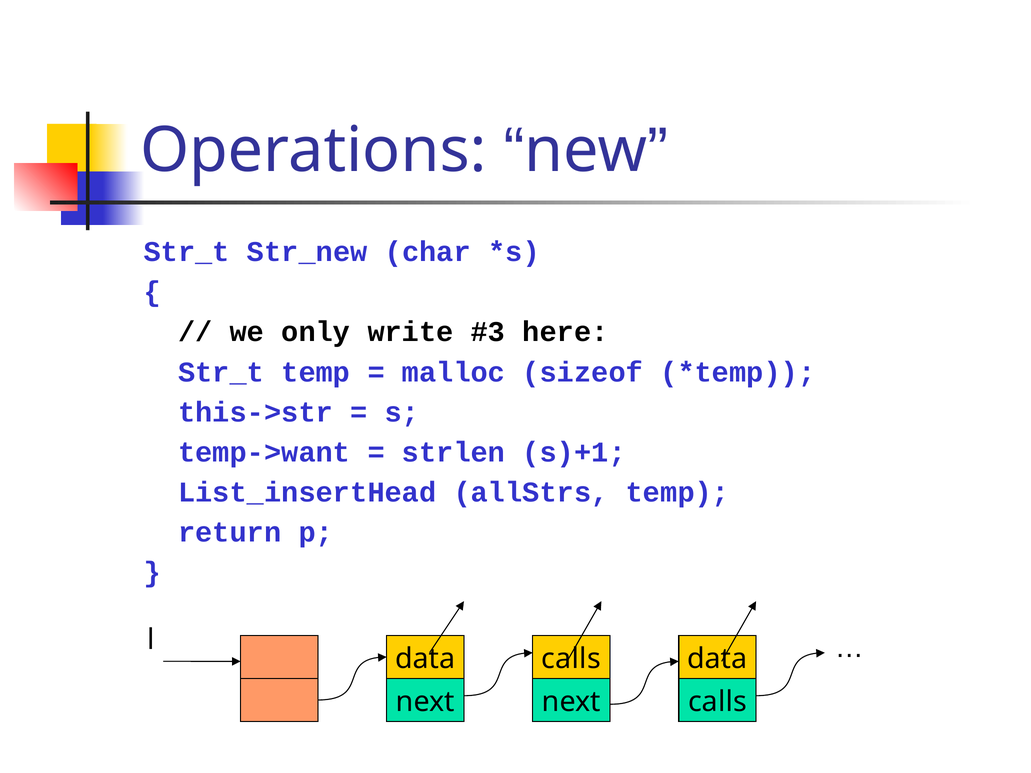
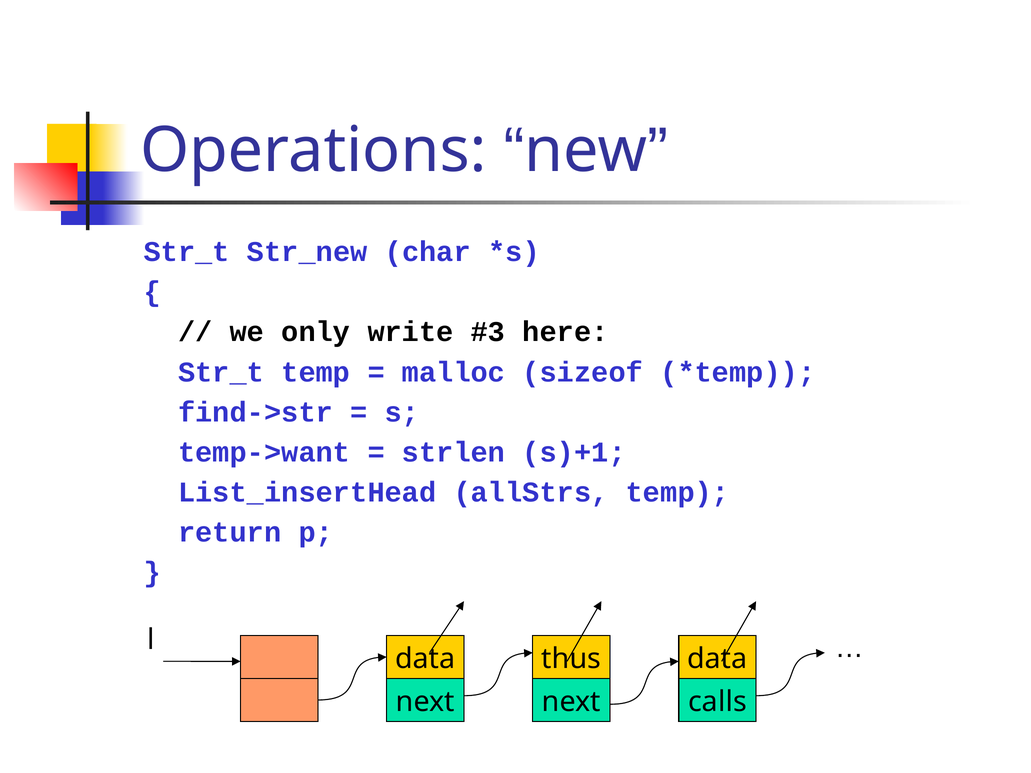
this->str: this->str -> find->str (255, 412)
calls: calls -> thus (571, 659)
